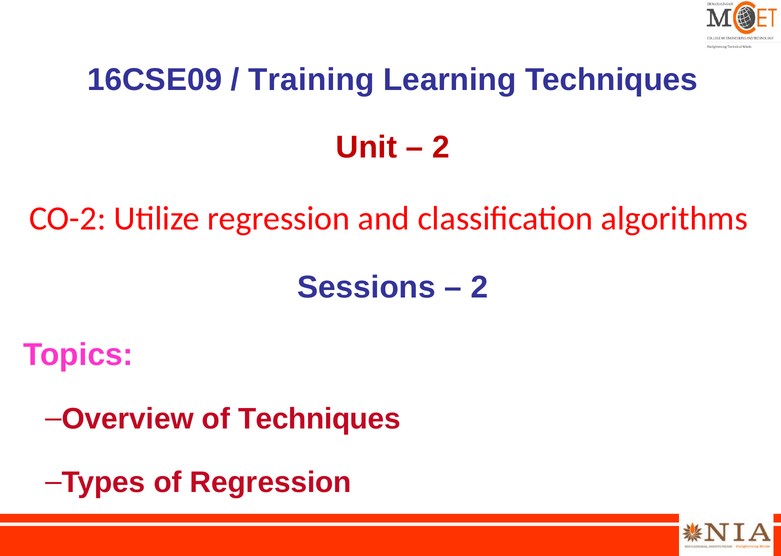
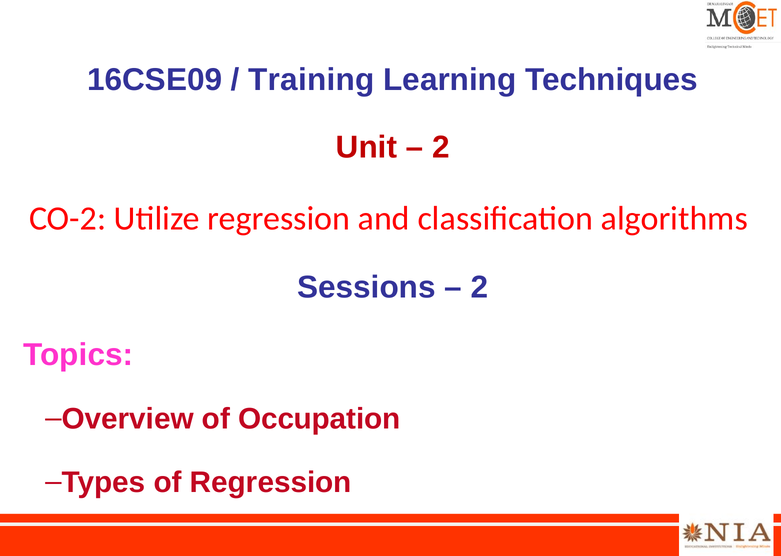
of Techniques: Techniques -> Occupation (319, 419)
